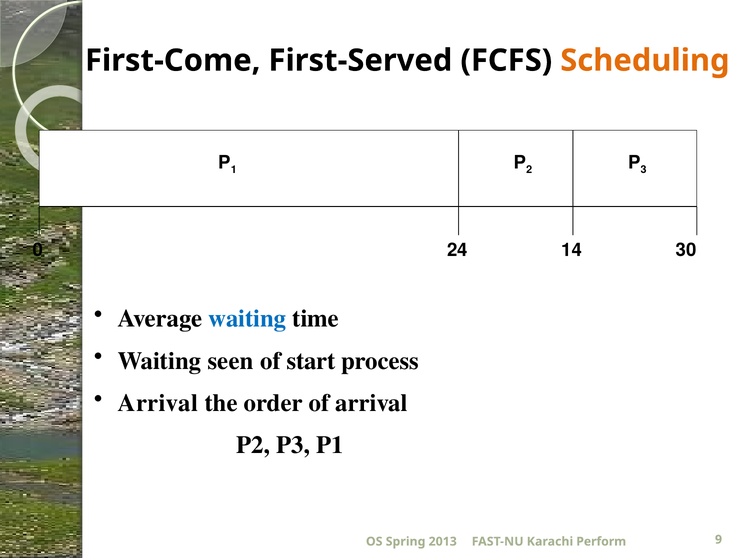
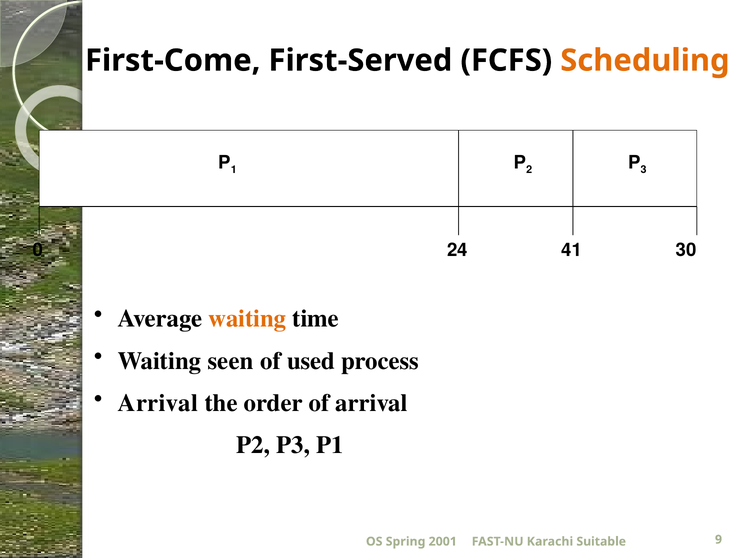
14: 14 -> 41 (572, 250)
waiting colour: blue -> orange (247, 318)
start: start -> used (311, 360)
2013: 2013 -> 2001 (443, 541)
Perform: Perform -> Suitable (601, 541)
